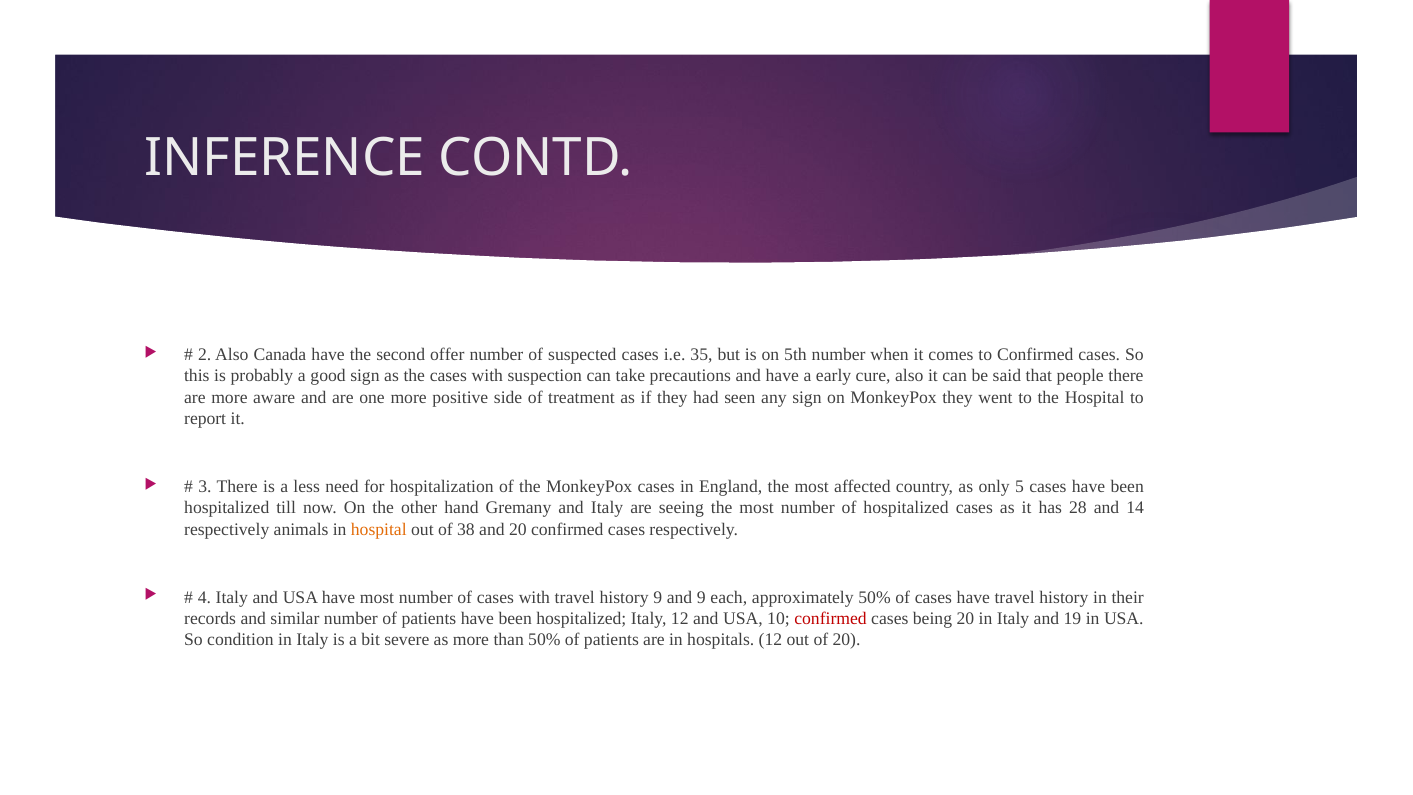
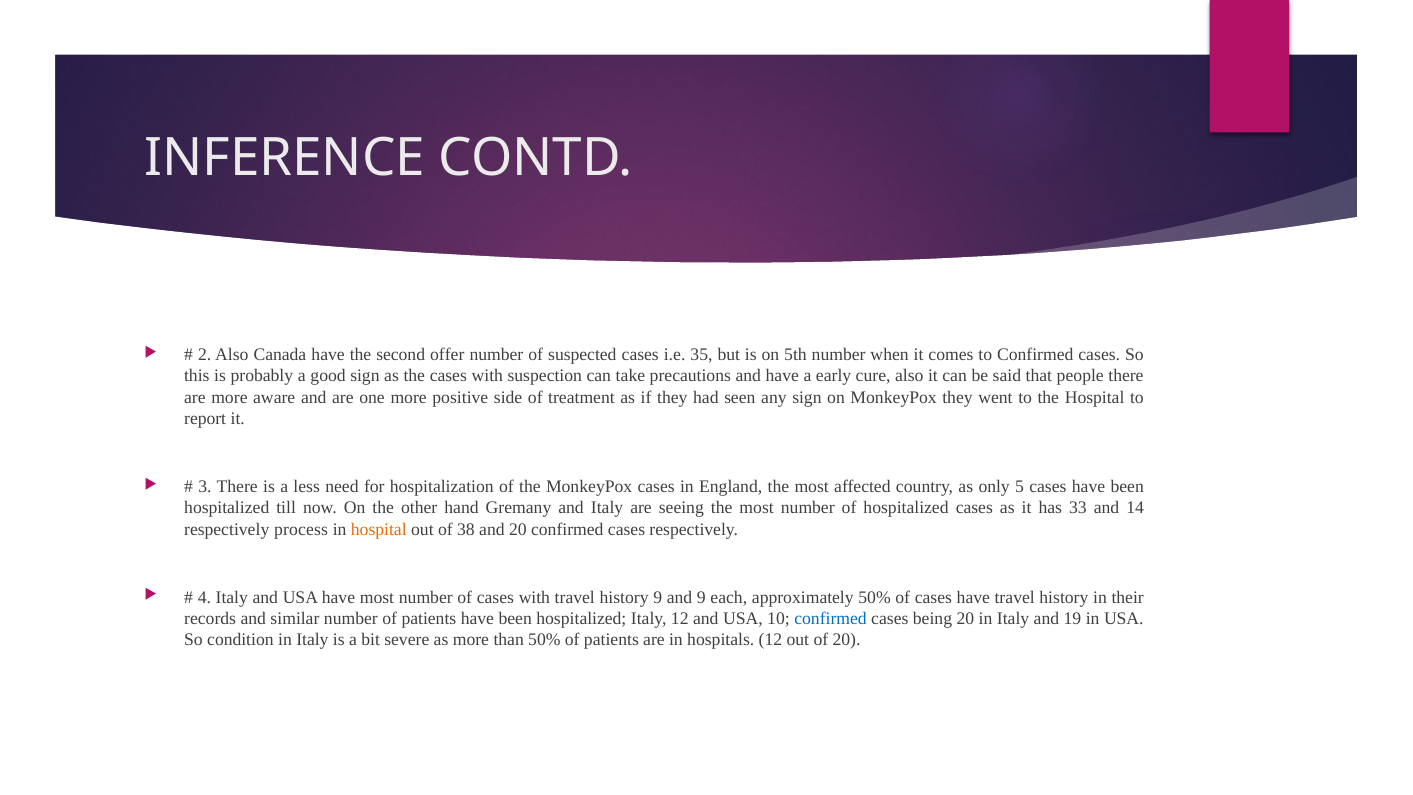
28: 28 -> 33 (1078, 508)
animals: animals -> process (301, 529)
confirmed colour: red -> blue (831, 619)
